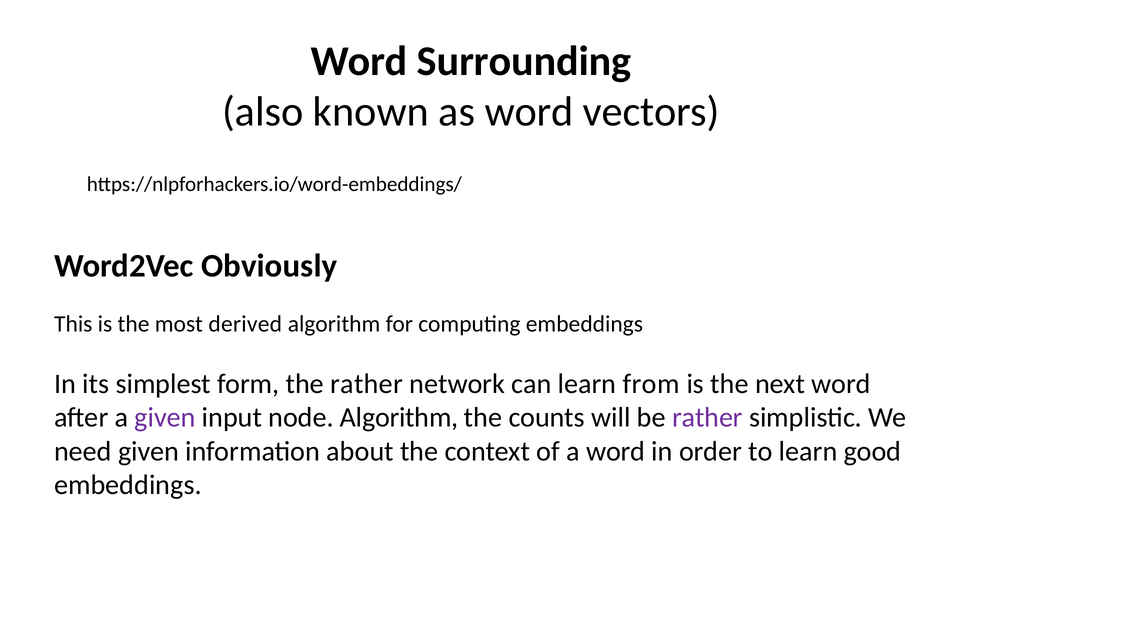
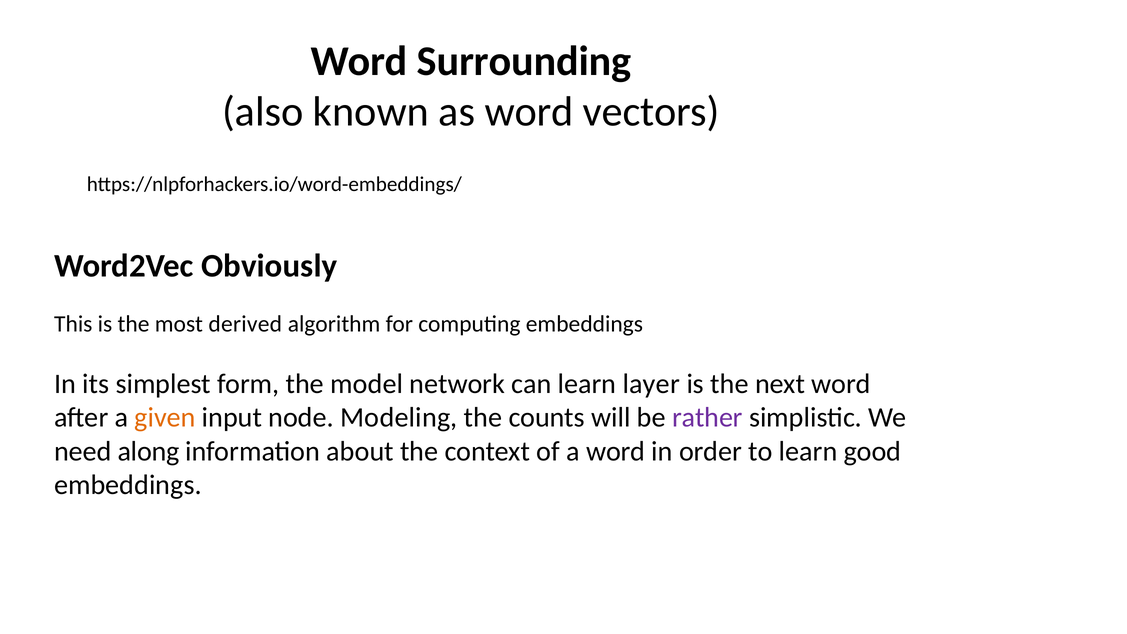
the rather: rather -> model (367, 384)
from: from -> layer (651, 384)
given colour: purple -> orange (165, 418)
node Algorithm: Algorithm -> Modeling (399, 418)
need given: given -> along (149, 451)
